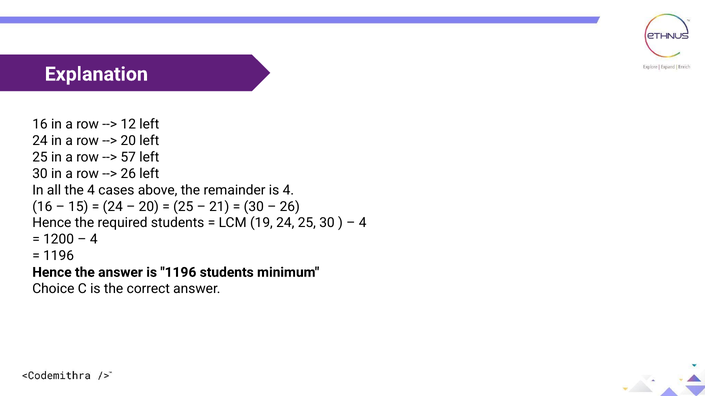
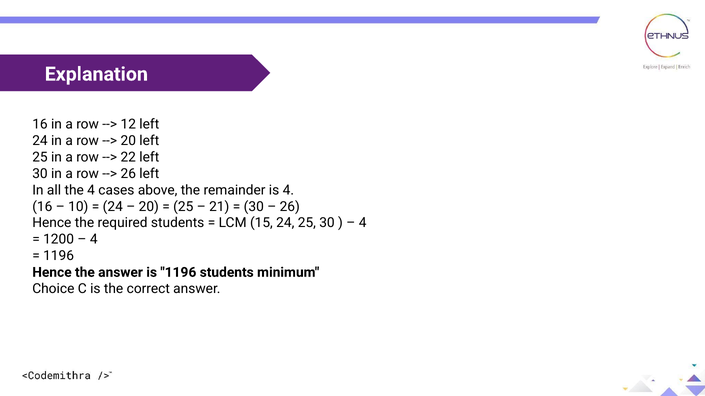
57: 57 -> 22 (128, 157)
15: 15 -> 10 (78, 207)
19: 19 -> 15 (261, 223)
